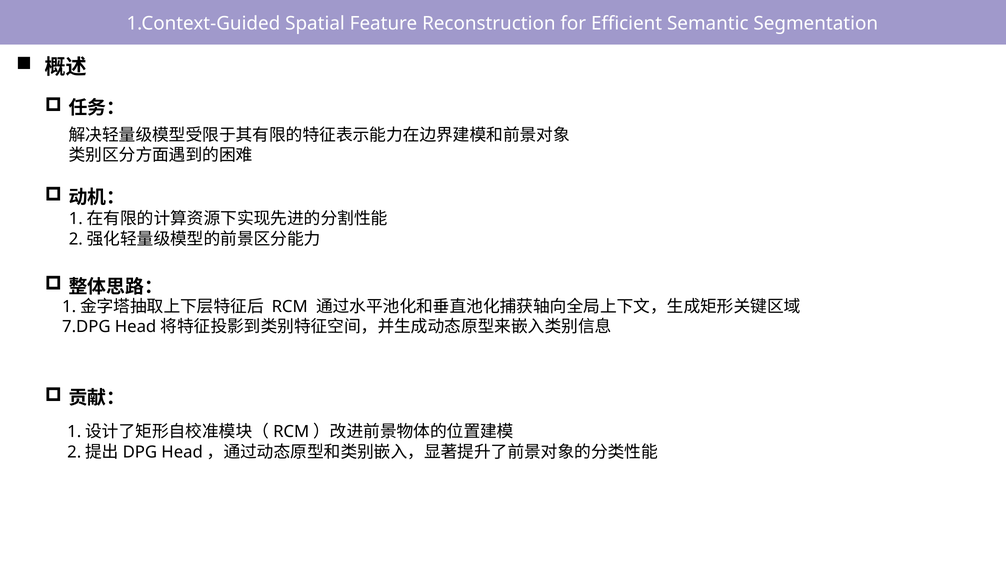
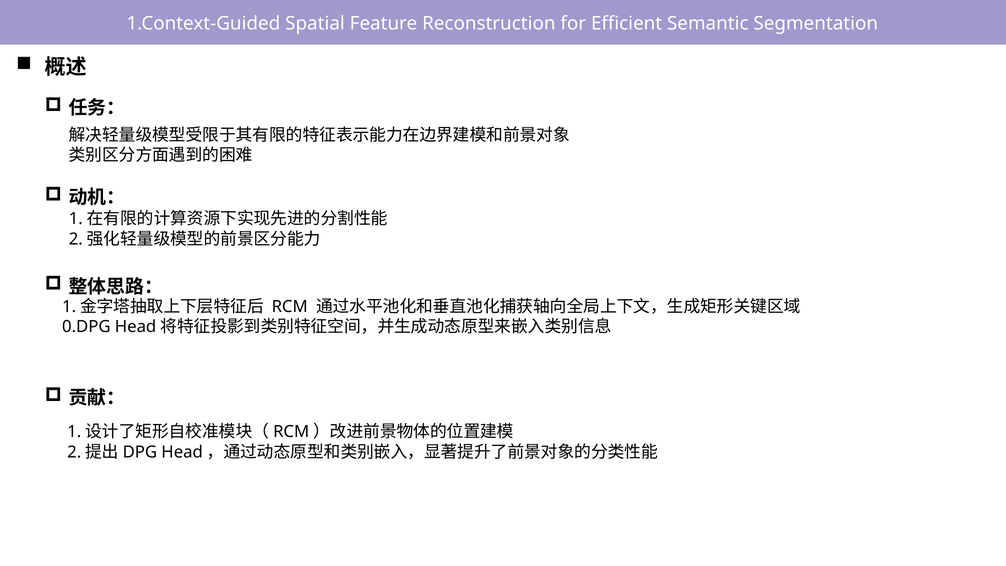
7.DPG: 7.DPG -> 0.DPG (86, 327)
